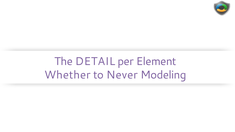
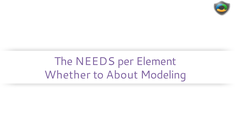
DETAIL: DETAIL -> NEEDS (95, 61)
Never: Never -> About (122, 75)
